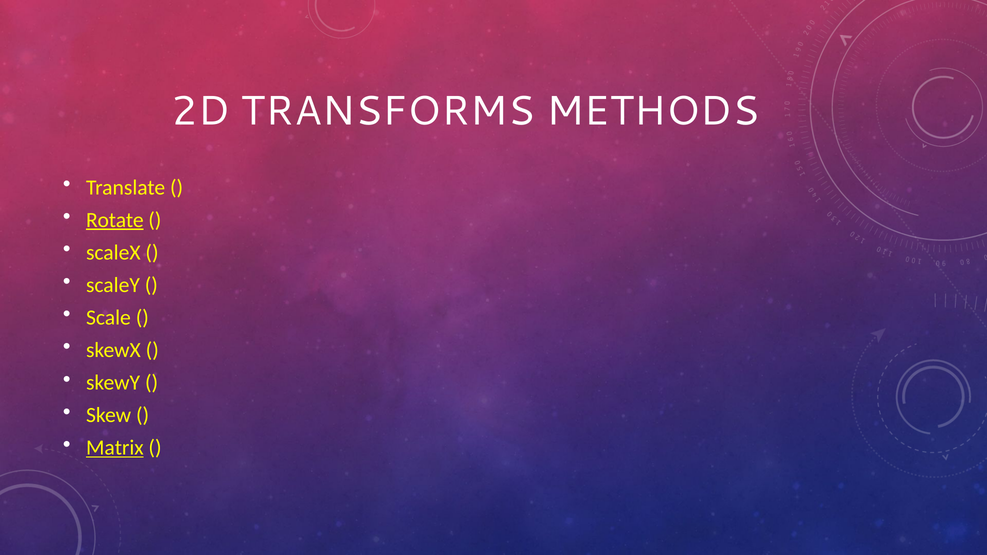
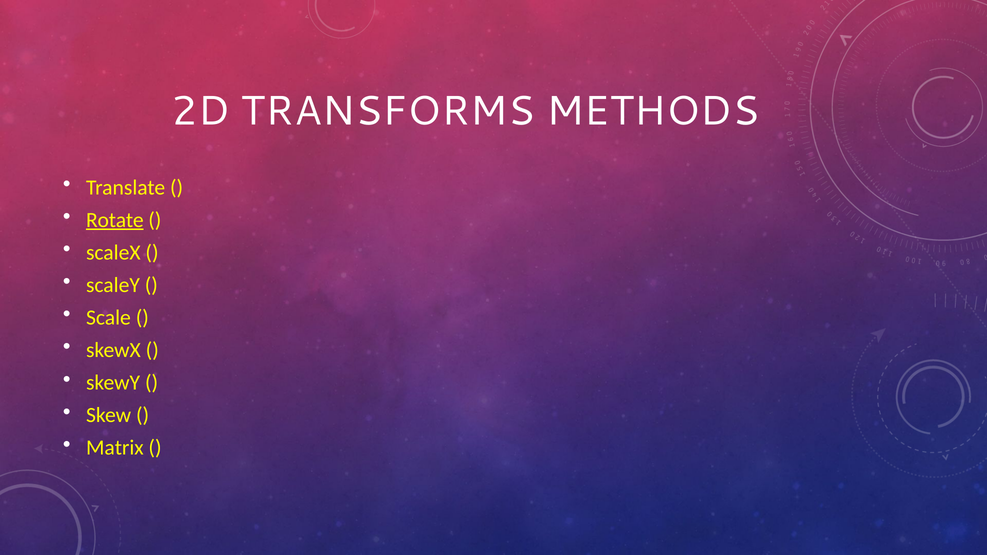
Matrix underline: present -> none (115, 448)
